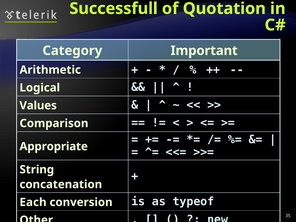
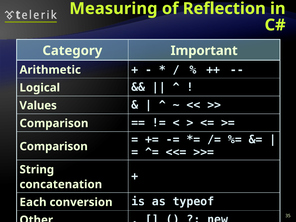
Successfull: Successfull -> Measuring (113, 9)
Quotation: Quotation -> Reflection (224, 9)
Appropriate: Appropriate -> Comparison (54, 146)
